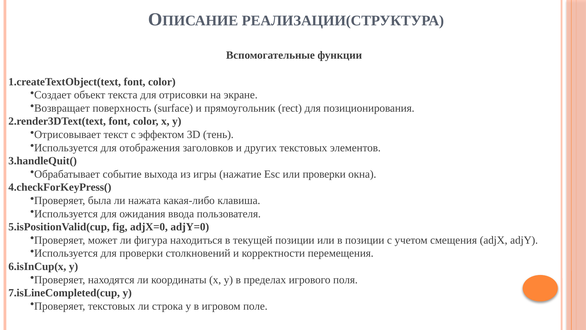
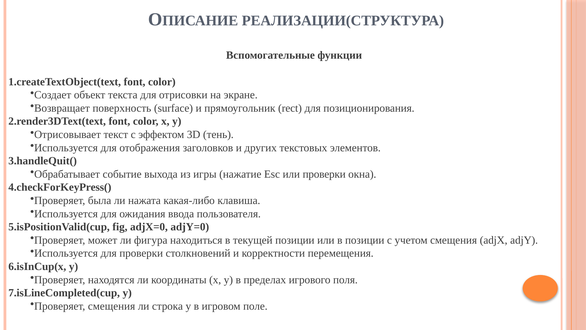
Проверяет текстовых: текстовых -> смещения (112, 306)
